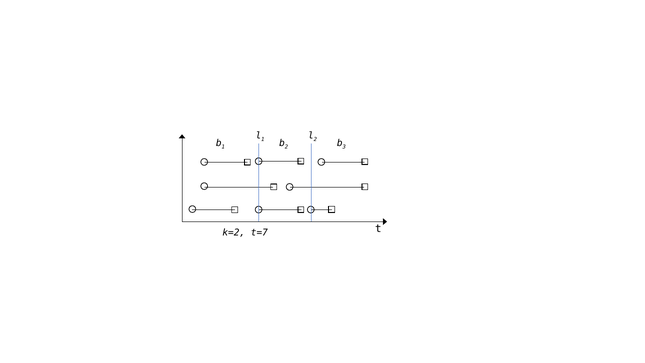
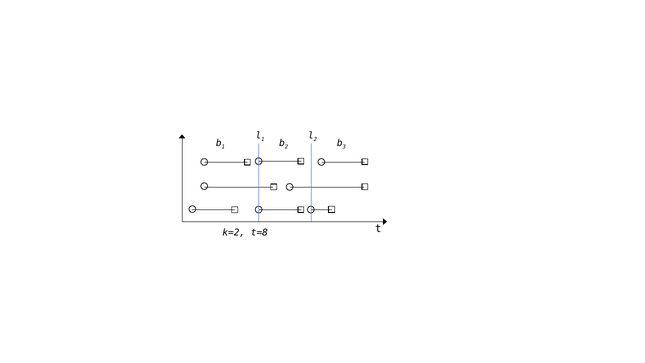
t=7: t=7 -> t=8 (259, 232)
